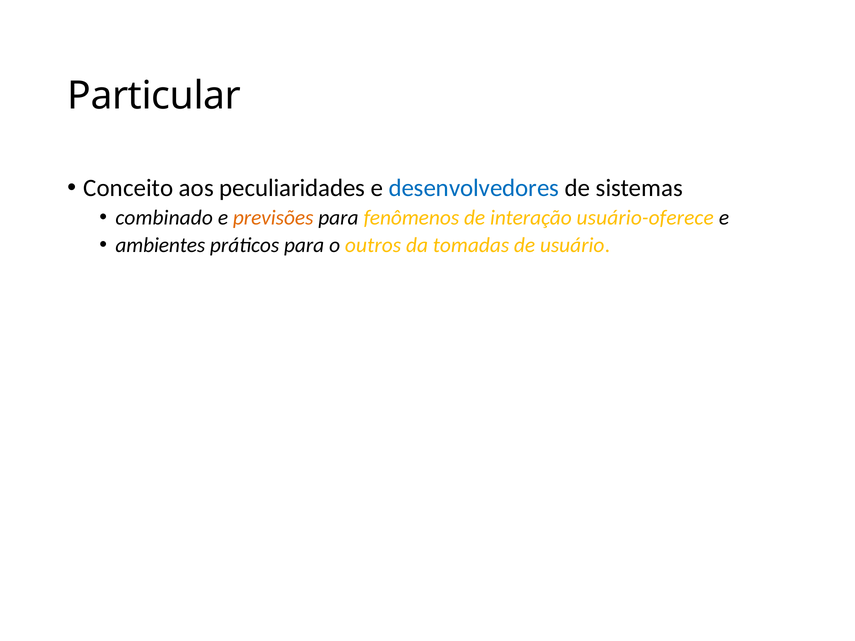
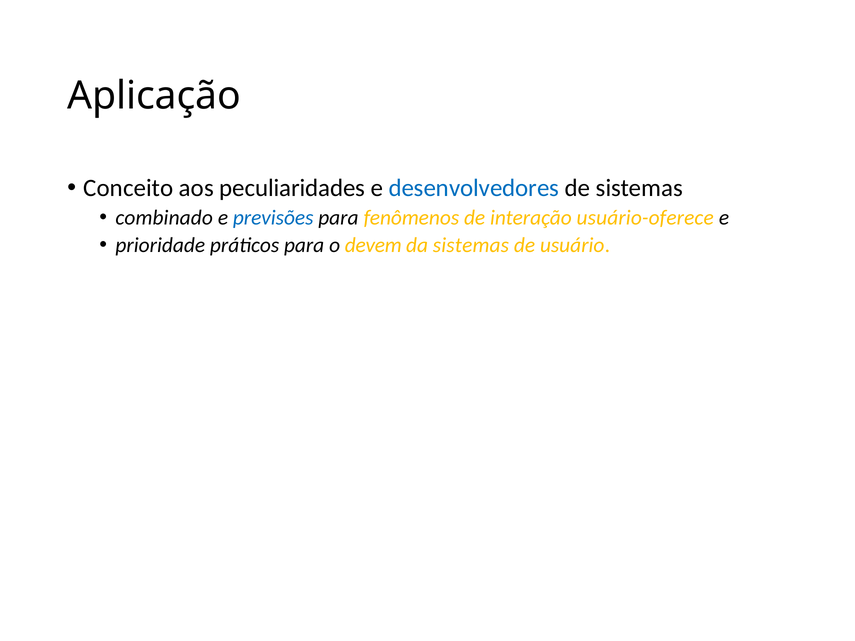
Particular: Particular -> Aplicação (154, 96)
previsões colour: orange -> blue (273, 218)
ambientes: ambientes -> prioridade (160, 245)
outros: outros -> devem (373, 245)
da tomadas: tomadas -> sistemas (471, 245)
